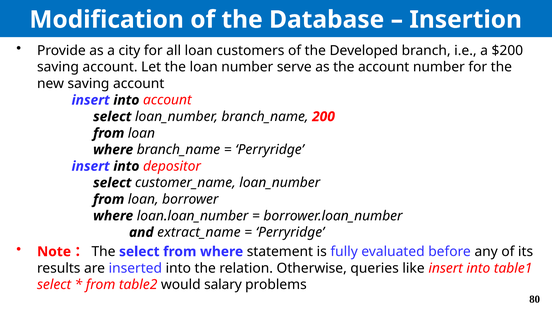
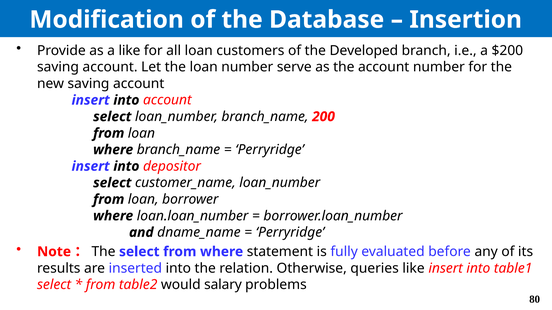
a city: city -> like (129, 51)
extract_name: extract_name -> dname_name (199, 233)
